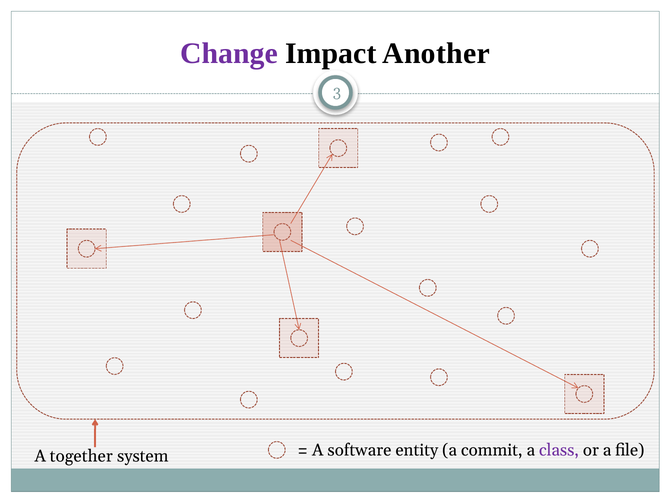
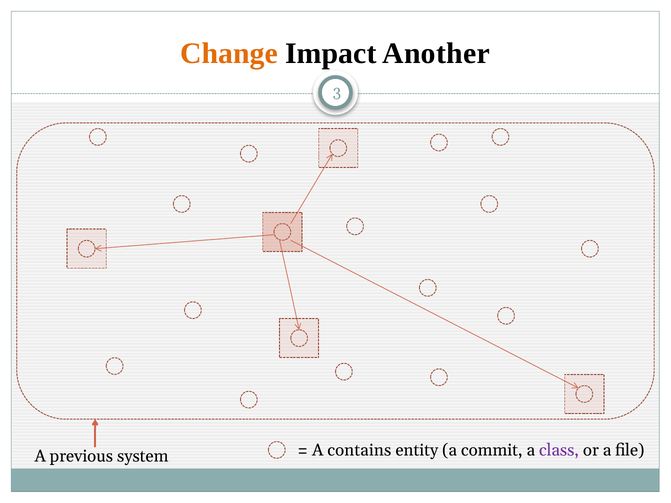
Change colour: purple -> orange (229, 53)
software: software -> contains (359, 451)
together: together -> previous (81, 456)
